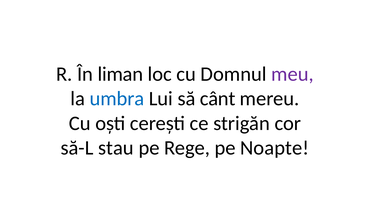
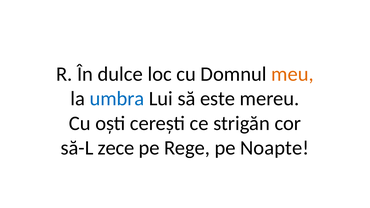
liman: liman -> dulce (120, 74)
meu colour: purple -> orange (292, 74)
cânt: cânt -> este (218, 99)
stau: stau -> zece (116, 148)
